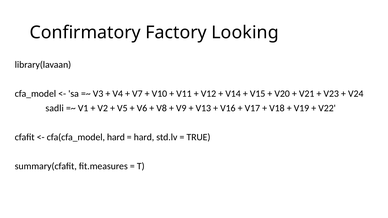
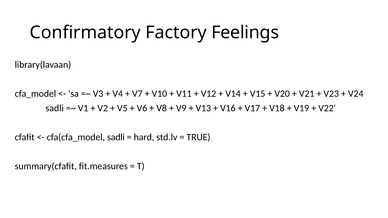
Looking: Looking -> Feelings (245, 33)
cfa(cfa_model hard: hard -> sadli (116, 137)
